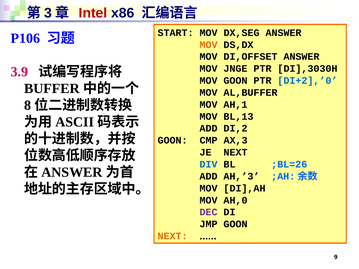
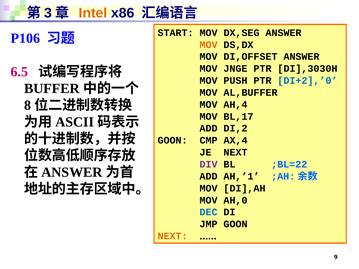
Intel colour: red -> orange (93, 13)
3.9: 3.9 -> 6.5 (19, 72)
MOV GOON: GOON -> PUSH (235, 81)
AH,1: AH,1 -> AH,4 (235, 105)
BL,13: BL,13 -> BL,17 (238, 117)
AX,3: AX,3 -> AX,4 (236, 141)
DIV colour: blue -> purple (209, 164)
;BL=26: ;BL=26 -> ;BL=22 (289, 164)
AH,’3: AH,’3 -> AH,’1 (241, 176)
DEC colour: purple -> blue (209, 212)
